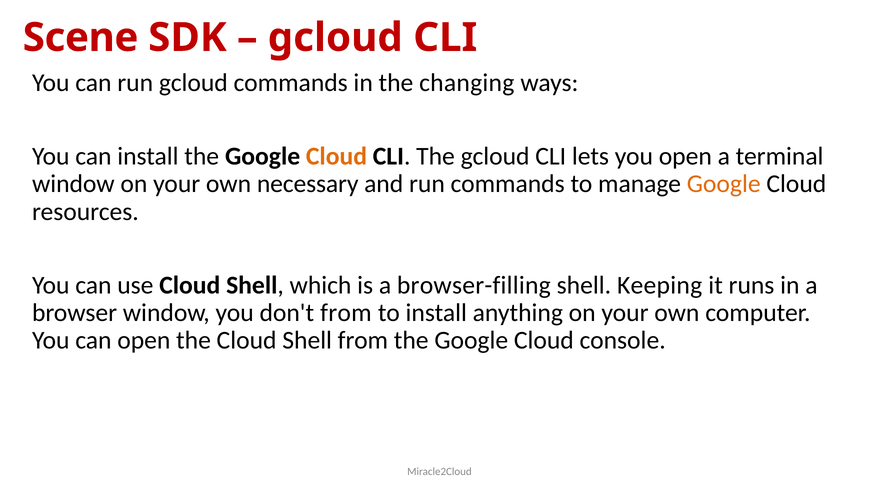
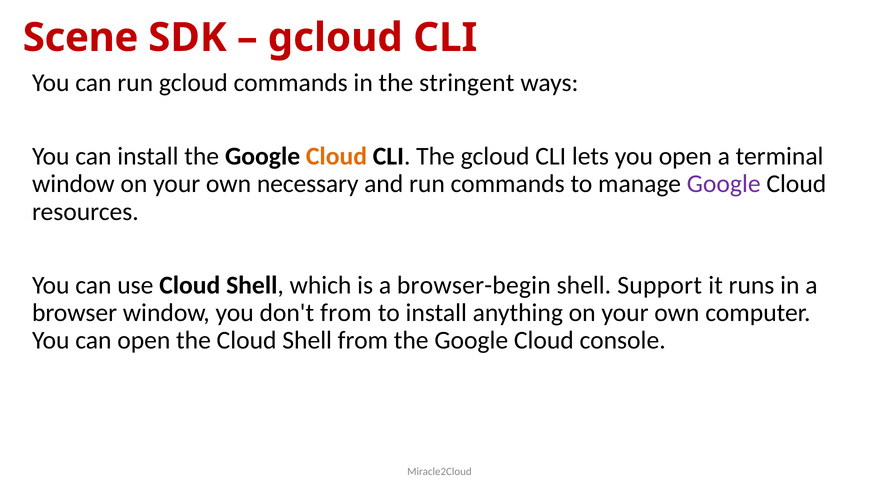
changing: changing -> stringent (467, 83)
Google colour: orange -> purple (724, 184)
browser-filling: browser-filling -> browser-begin (474, 285)
Keeping: Keeping -> Support (660, 285)
